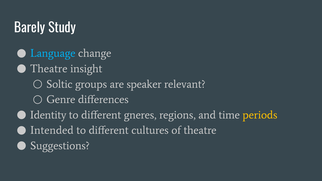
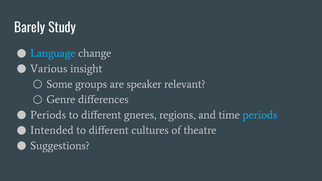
Theatre: Theatre -> Various (49, 69)
Soltic: Soltic -> Some (59, 84)
Identity: Identity -> Periods (48, 115)
periods colour: yellow -> light blue (260, 115)
